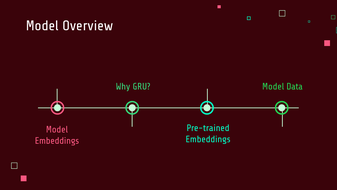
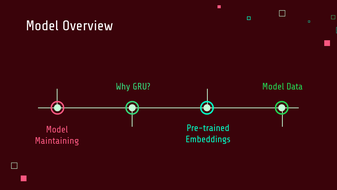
Embeddings: Embeddings -> Maintaining (57, 141)
